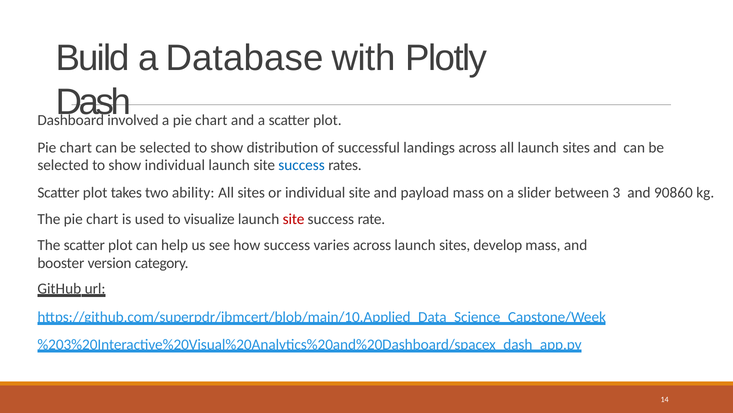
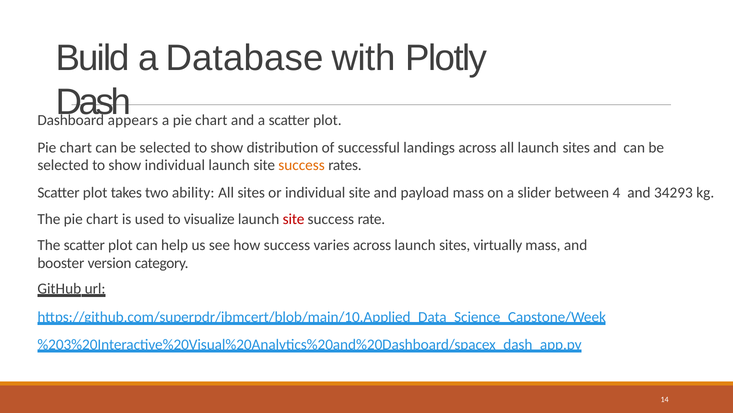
involved: involved -> appears (133, 120)
success colour: blue -> orange (302, 165)
3: 3 -> 4 (616, 192)
90860: 90860 -> 34293 (673, 192)
develop: develop -> virtually (498, 245)
